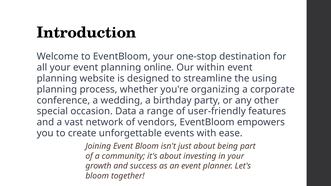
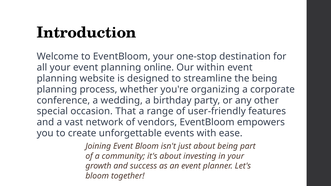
the using: using -> being (265, 78)
Data: Data -> That (126, 111)
